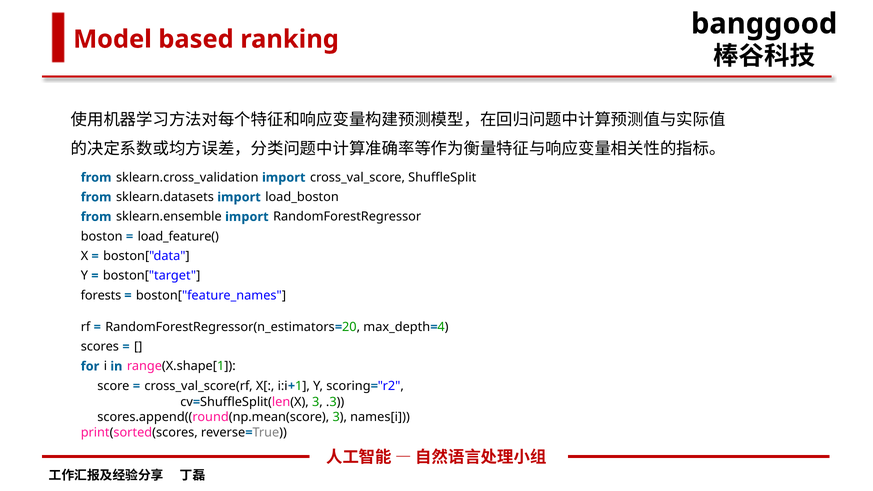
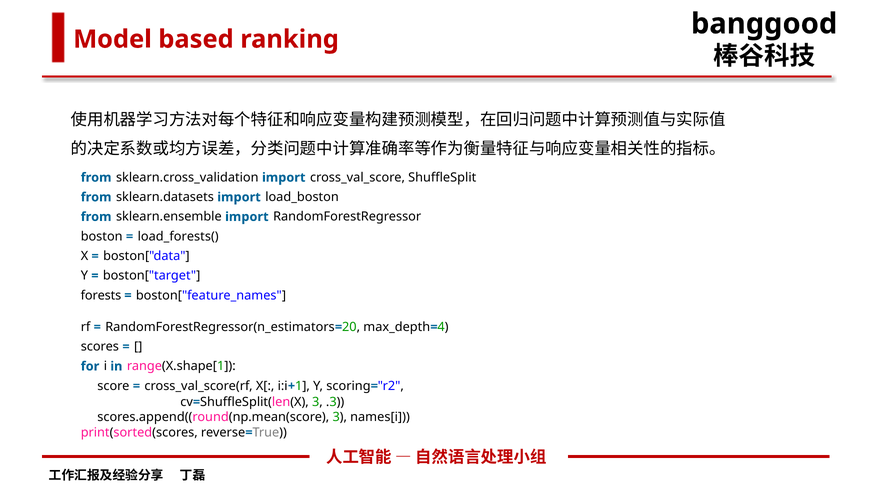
load_feature(: load_feature( -> load_forests( (178, 236)
